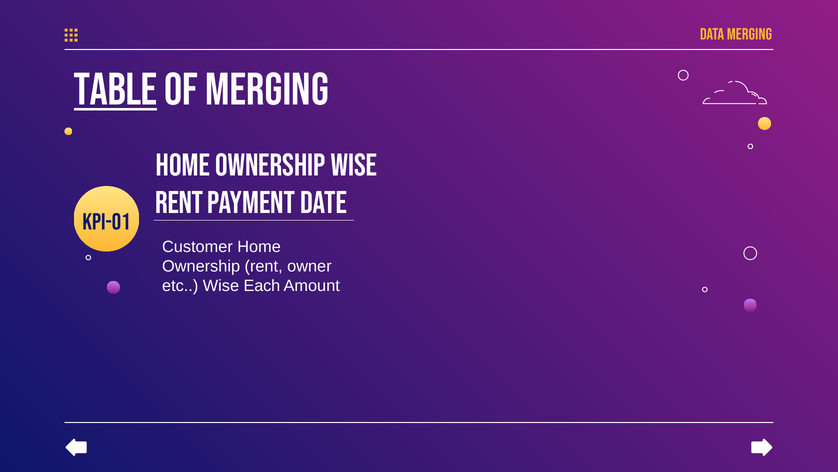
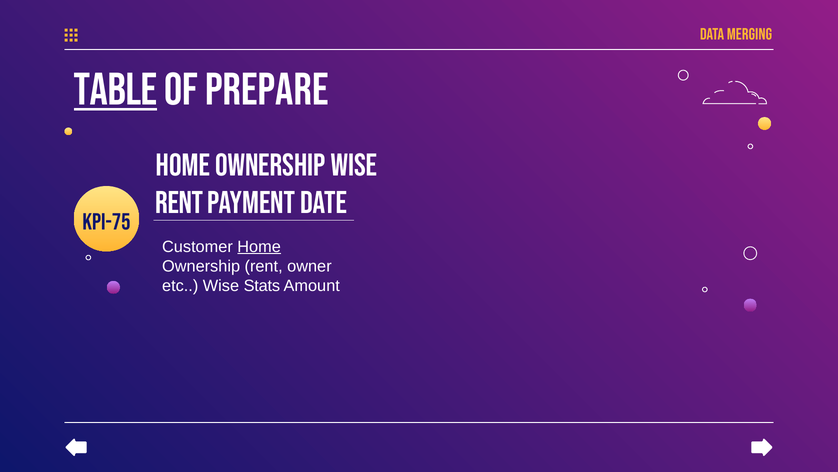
OF MERGING: MERGING -> PREPARE (267, 90)
KPI-01: KPI-01 -> KPI-75 (106, 222)
Home underline: none -> present (259, 246)
Each: Each -> Stats (262, 286)
